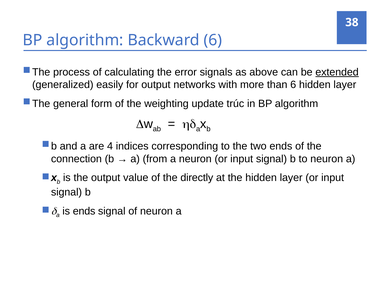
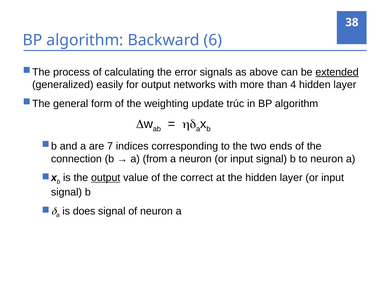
than 6: 6 -> 4 (293, 85)
4: 4 -> 7 (110, 146)
output underline: none -> present (106, 177)
directly: directly -> correct (197, 177)
is ends: ends -> does (84, 211)
